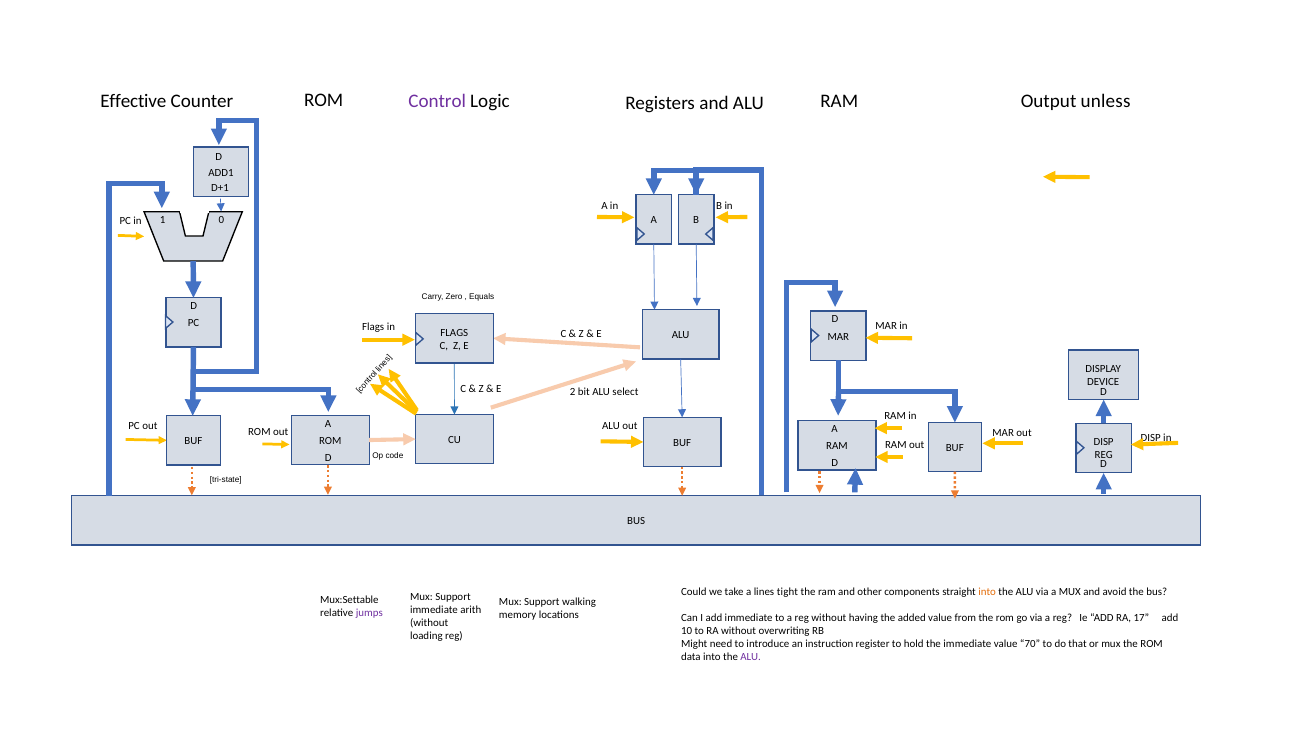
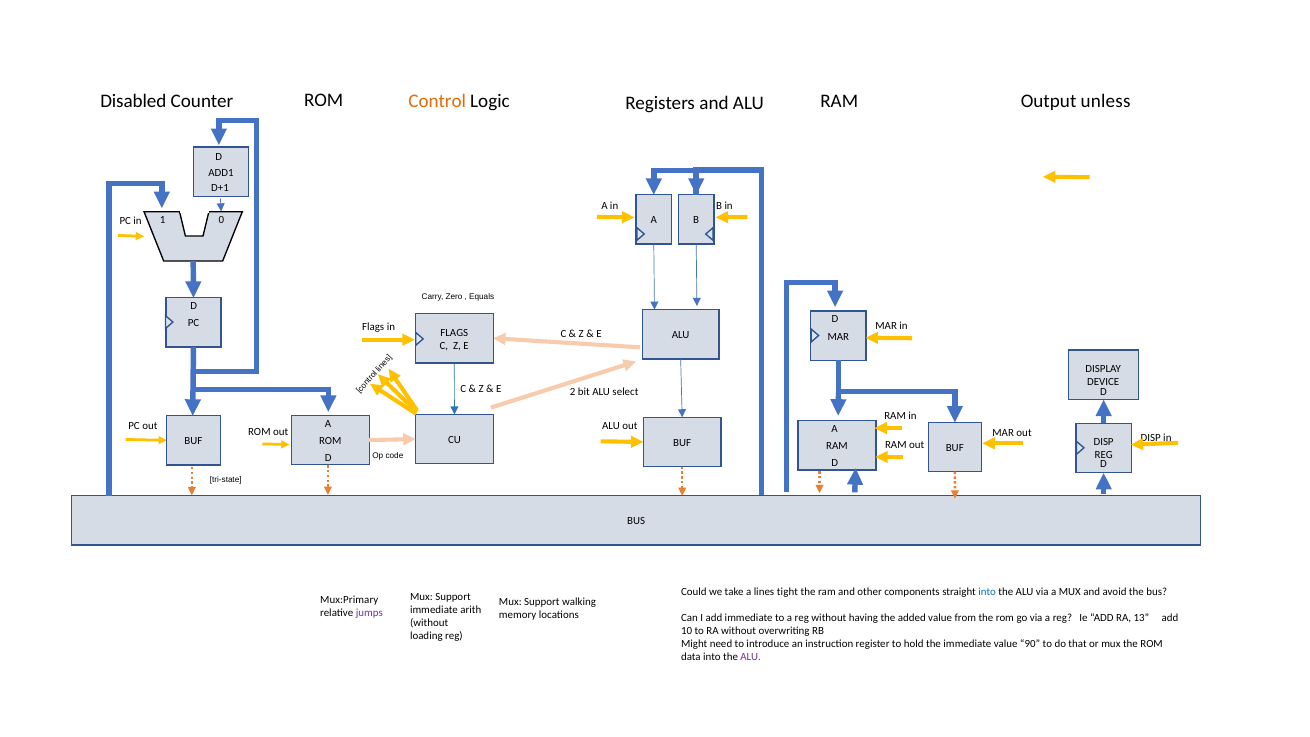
Effective: Effective -> Disabled (133, 101)
Control colour: purple -> orange (437, 101)
into colour: orange -> blue (987, 592)
Mux:Settable: Mux:Settable -> Mux:Primary (349, 600)
17: 17 -> 13 (1141, 618)
70: 70 -> 90 (1030, 644)
